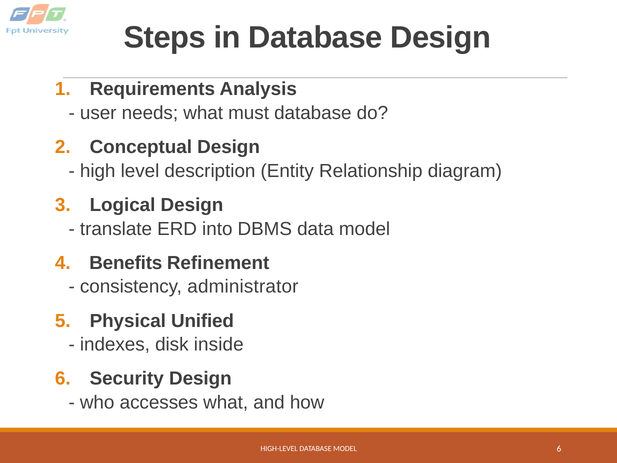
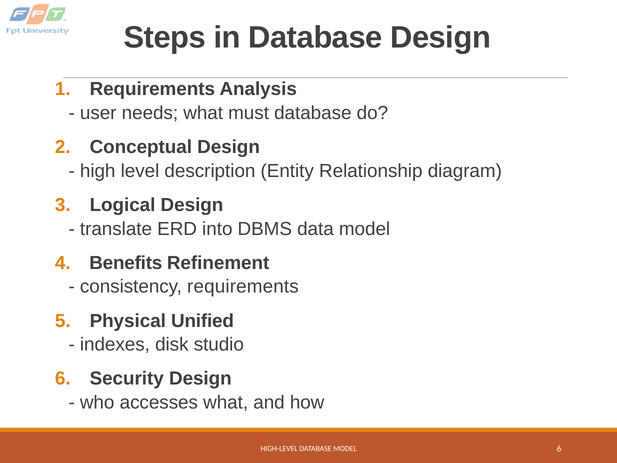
consistency administrator: administrator -> requirements (243, 287)
inside: inside -> studio (219, 344)
